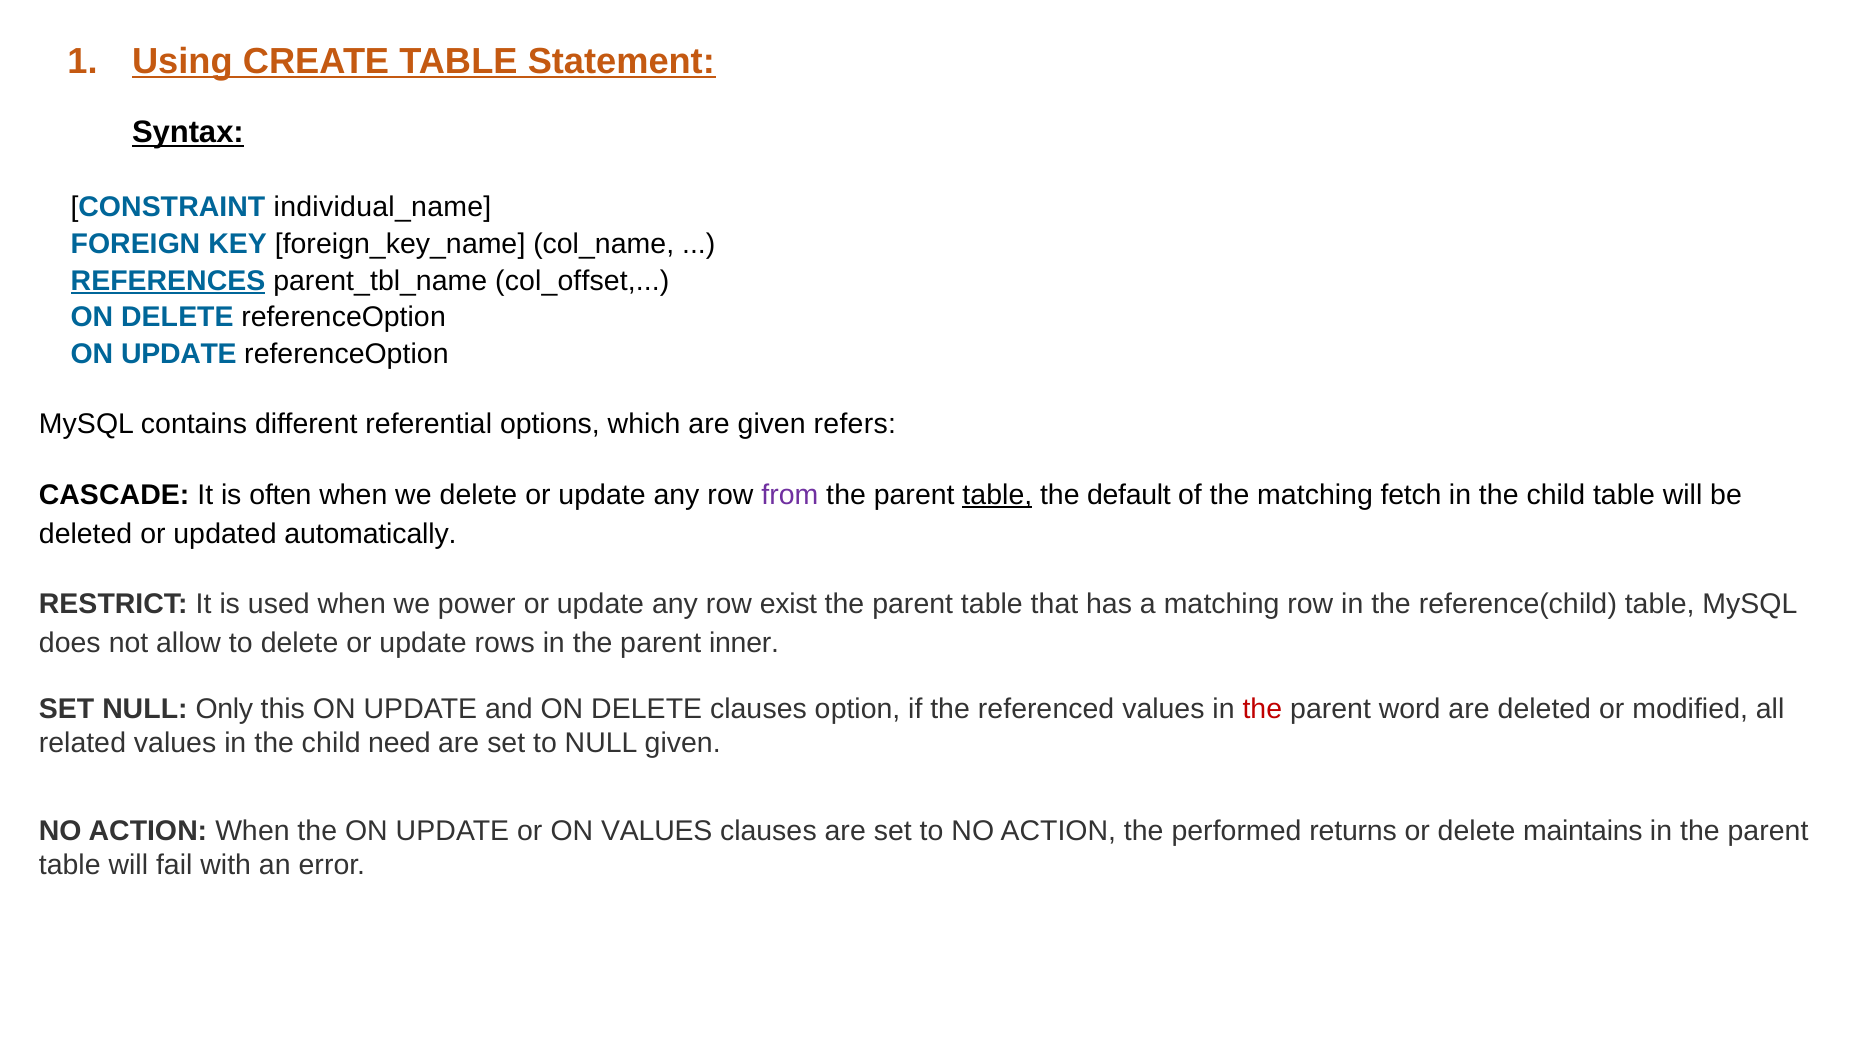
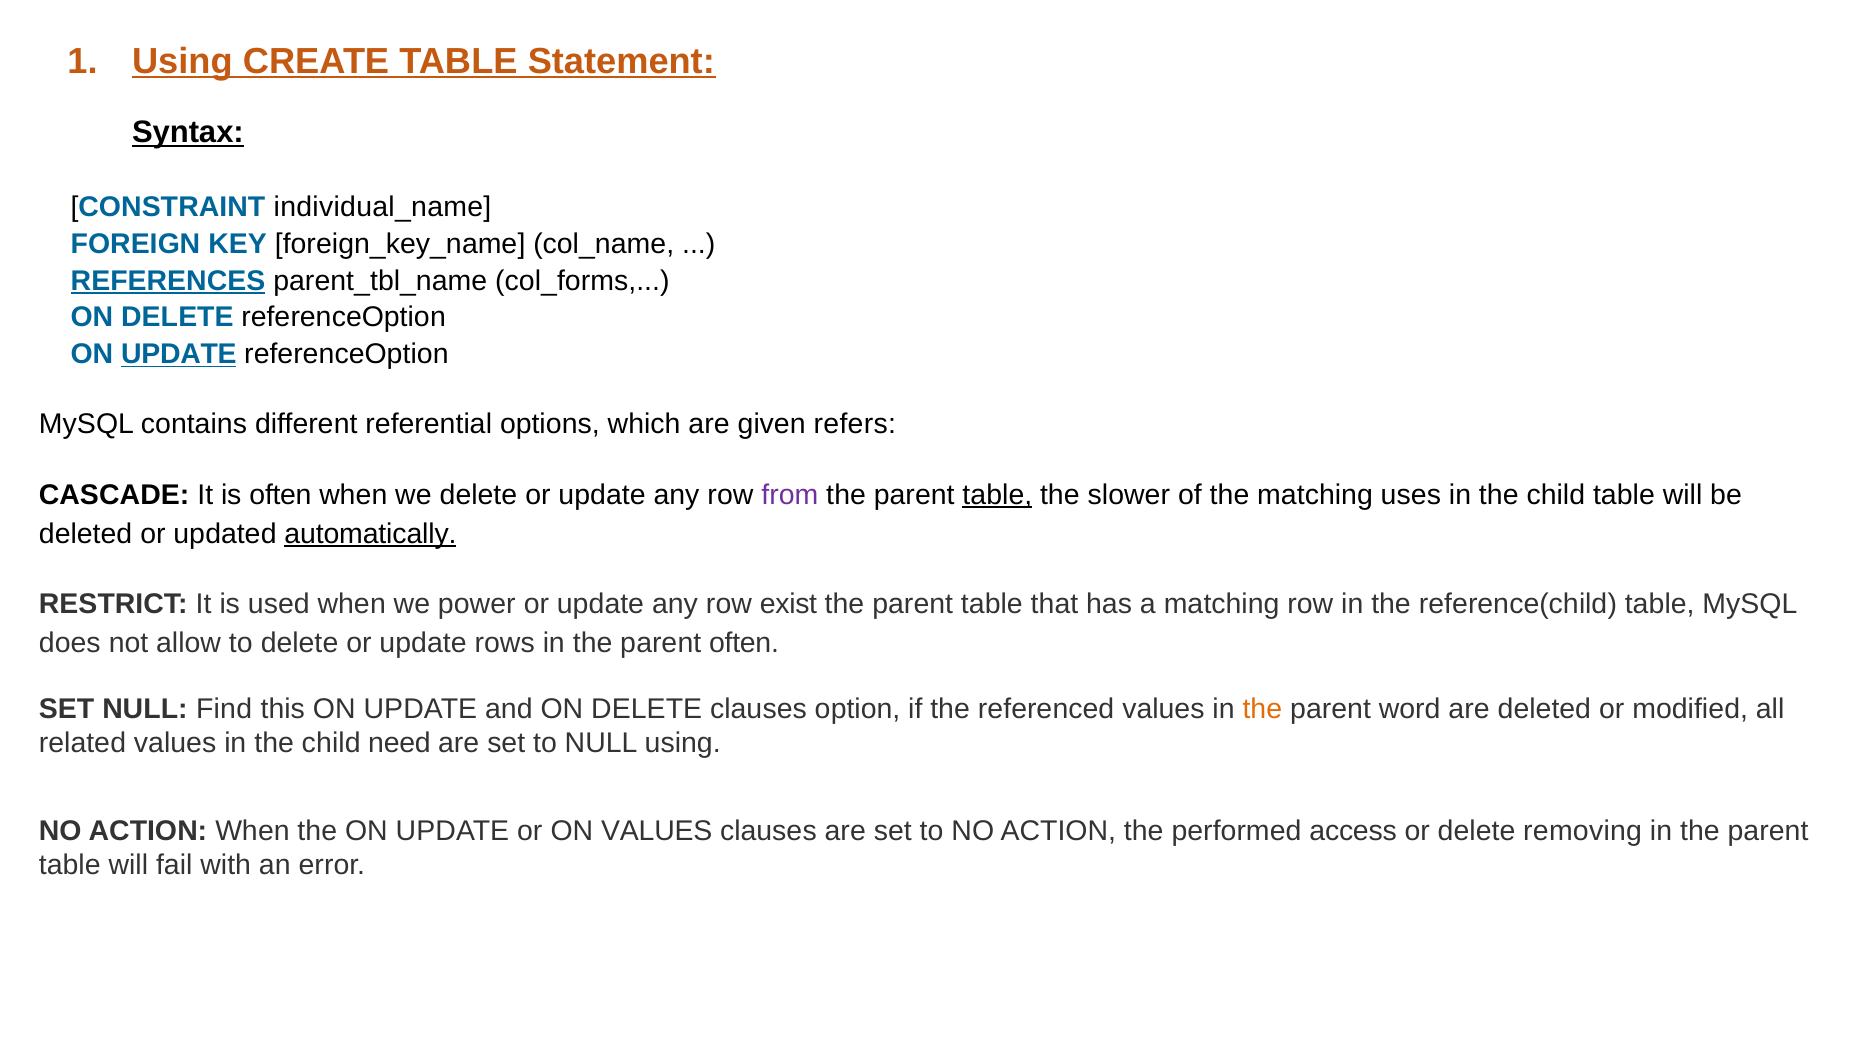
col_offset: col_offset -> col_forms (582, 280)
UPDATE underline: none -> present (179, 354)
default: default -> slower (1129, 494)
fetch: fetch -> uses (1411, 494)
automatically underline: none -> present (370, 534)
parent inner: inner -> often (744, 643)
Only: Only -> Find (224, 708)
the colour: red -> orange (1262, 708)
NULL given: given -> using (683, 742)
returns: returns -> access (1353, 831)
maintains: maintains -> removing (1583, 831)
